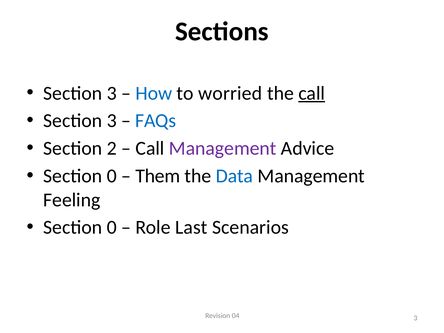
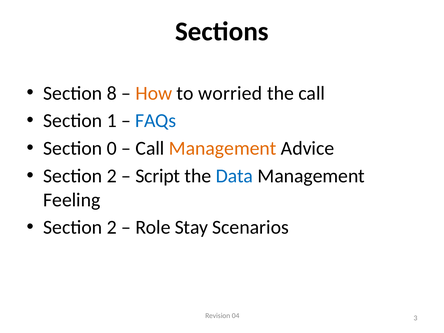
3: 3 -> 8 (112, 93)
How colour: blue -> orange (154, 93)
call underline: present -> none (312, 93)
3: 3 -> 1 (112, 121)
2: 2 -> 0 (112, 148)
Management colour: purple -> orange (223, 148)
0: 0 -> 2 (112, 176)
Them: Them -> Script (158, 176)
0: 0 -> 2 (112, 227)
Last: Last -> Stay (191, 227)
